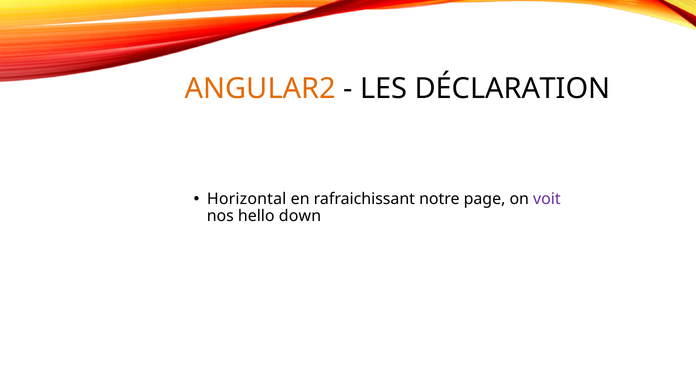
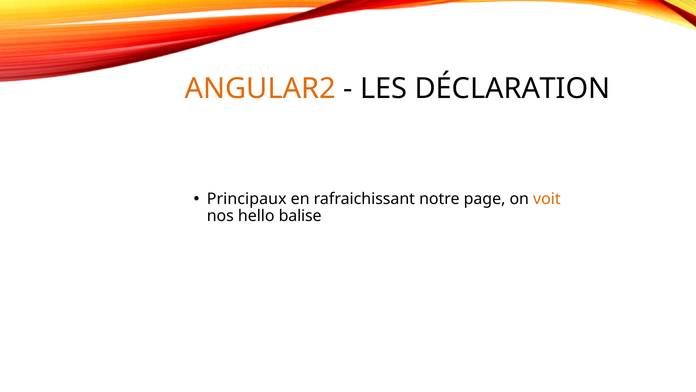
Horizontal: Horizontal -> Principaux (247, 199)
voit colour: purple -> orange (547, 199)
down: down -> balise (300, 216)
